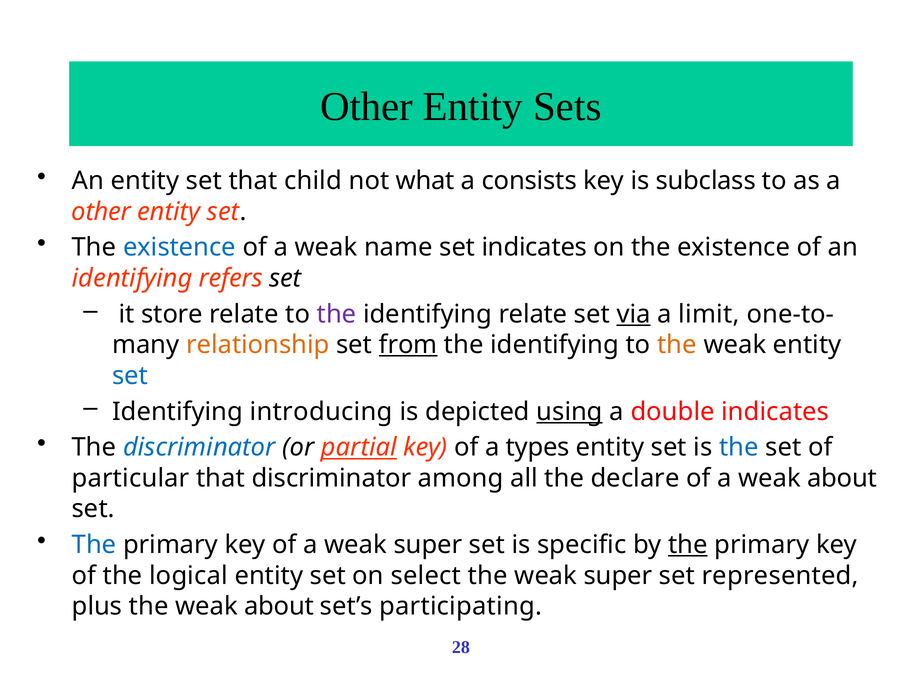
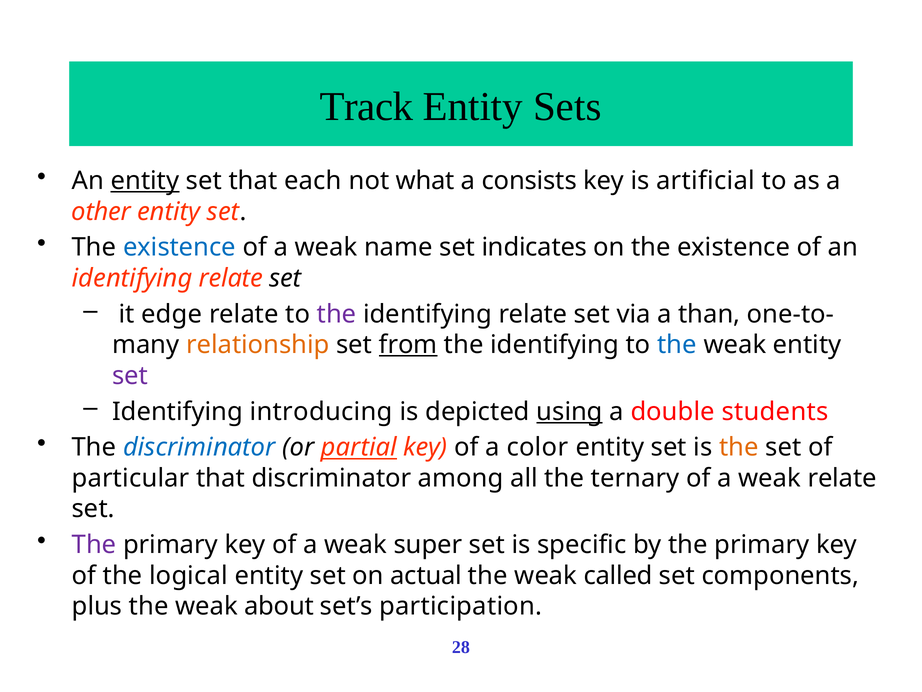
Other: Other -> Track (367, 107)
entity underline: none -> present (145, 181)
child: child -> each (313, 181)
subclass: subclass -> artificial (706, 181)
refers: refers -> relate (231, 278)
store: store -> edge (172, 314)
via underline: present -> none (634, 314)
limit: limit -> than (709, 314)
the colour: orange -> blue (677, 345)
set colour: blue -> purple (130, 375)
double indicates: indicates -> students (775, 411)
types: types -> color (537, 447)
the colour: blue -> orange (739, 447)
declare: declare -> ternary (635, 478)
a weak about: about -> relate (842, 478)
The colour: blue -> purple (94, 545)
the underline: present -> none (688, 545)
select: select -> actual (426, 575)
the weak super: super -> called (618, 575)
represented: represented -> components (780, 575)
participating: participating -> participation (461, 606)
